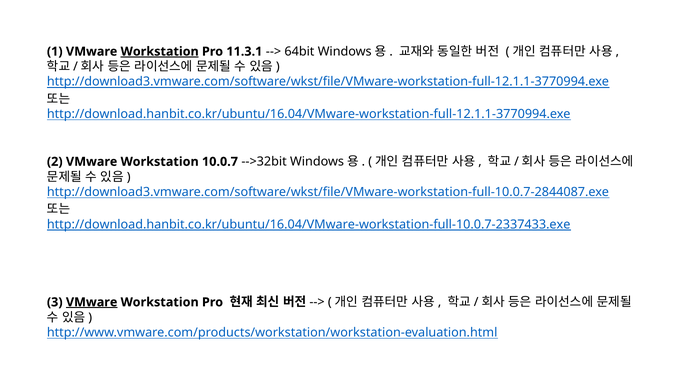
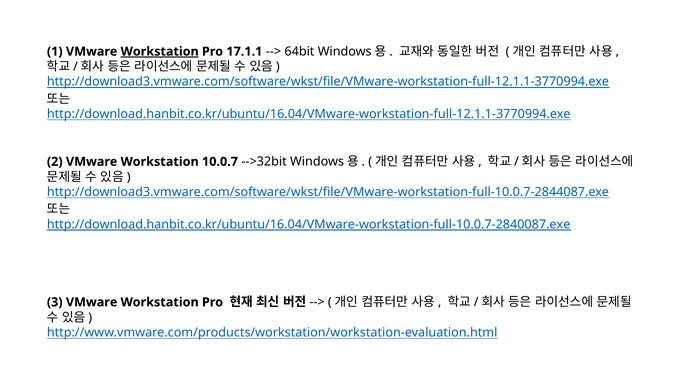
11.3.1: 11.3.1 -> 17.1.1 (244, 52)
http://download.hanbit.co.kr/ubuntu/16.04/VMware-workstation-full-10.0.7-2337433.exe: http://download.hanbit.co.kr/ubuntu/16.04/VMware-workstation-full-10.0.7-2337433.exe -> http://download.hanbit.co.kr/ubuntu/16.04/VMware-workstation-full-10.0.7-2840087.exe (309, 224)
VMware underline: present -> none (92, 302)
